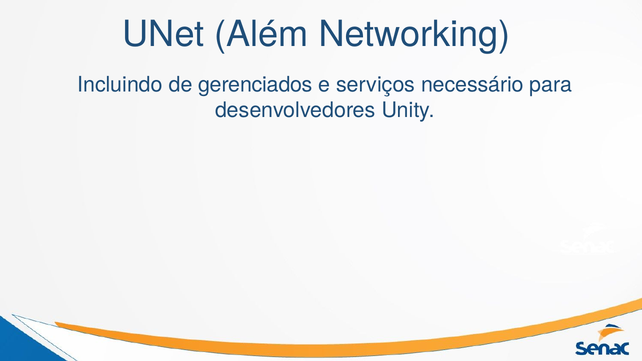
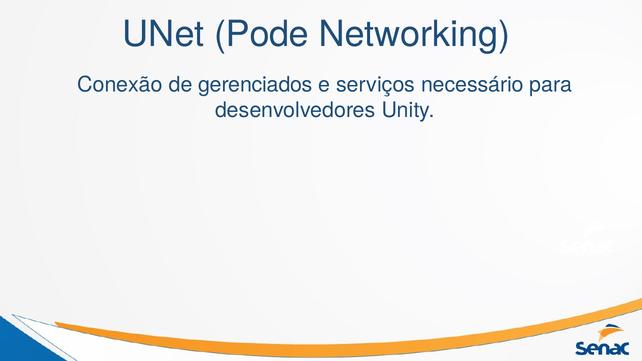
Além: Além -> Pode (262, 34)
Incluindo: Incluindo -> Conexão (120, 85)
